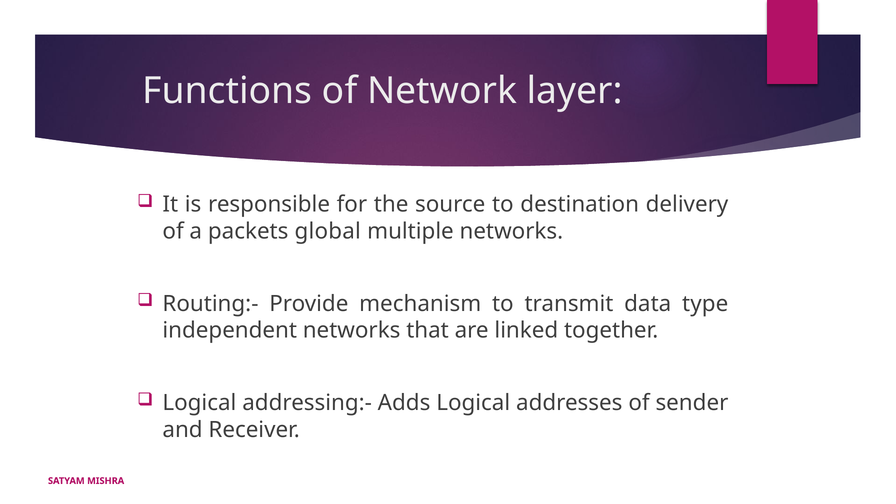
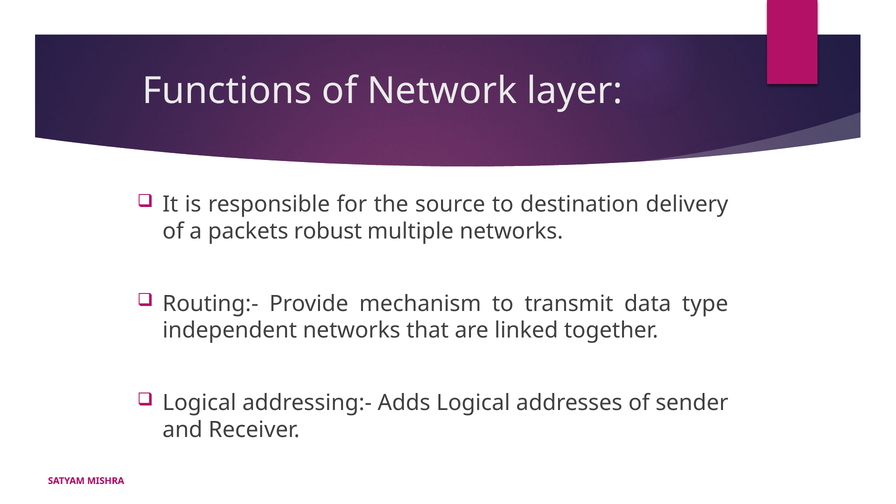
global: global -> robust (328, 231)
